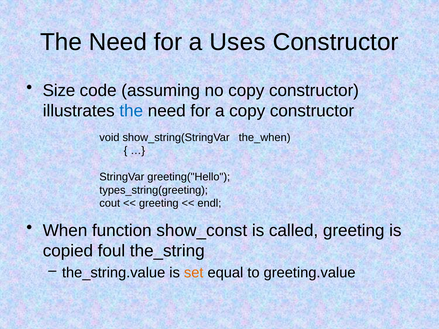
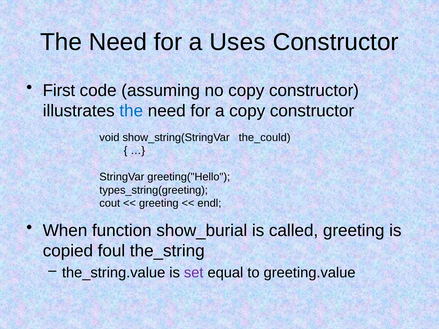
Size: Size -> First (59, 90)
the_when: the_when -> the_could (265, 138)
show_const: show_const -> show_burial (202, 231)
set colour: orange -> purple (194, 273)
